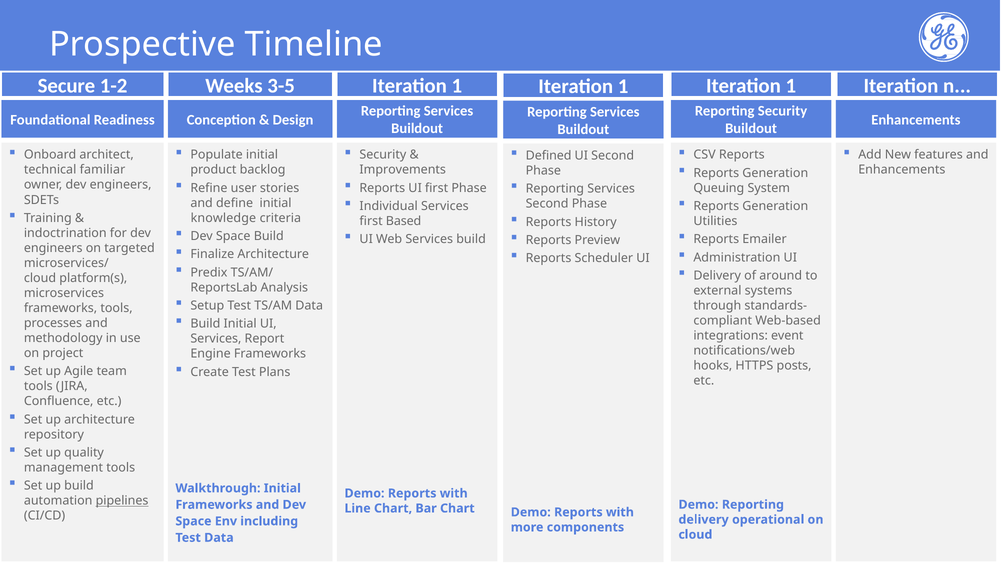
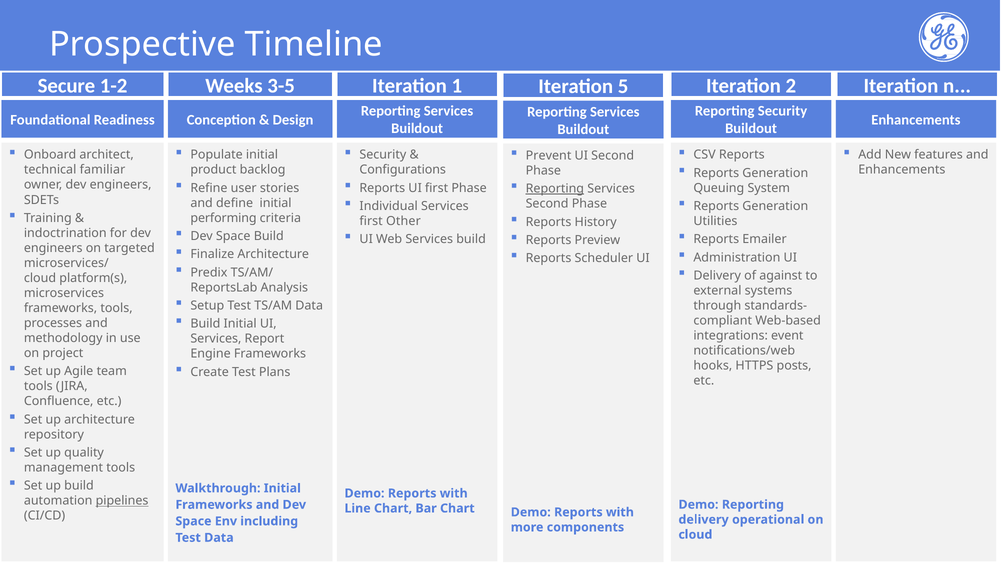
1: 1 -> 2 (791, 86)
1: 1 -> 5 (623, 87)
Defined: Defined -> Prevent (549, 156)
Improvements: Improvements -> Configurations (403, 170)
Reporting underline: none -> present (555, 189)
knowledge: knowledge -> performing (224, 218)
Based: Based -> Other (403, 221)
around: around -> against (781, 276)
